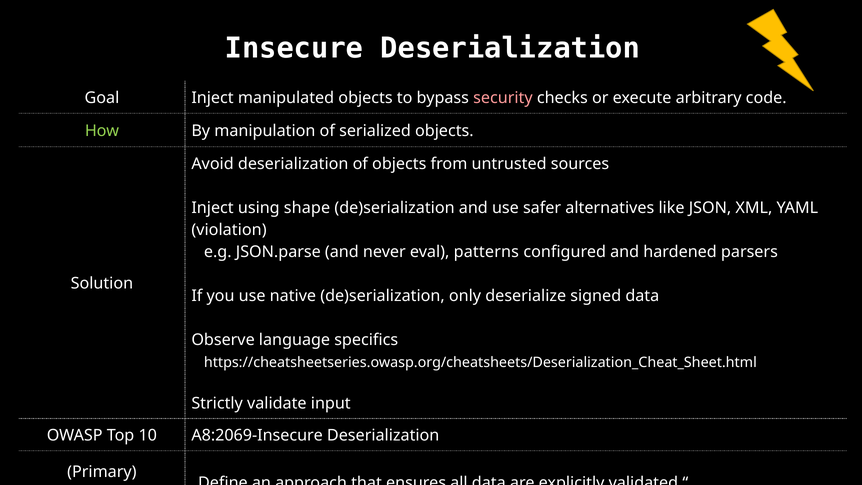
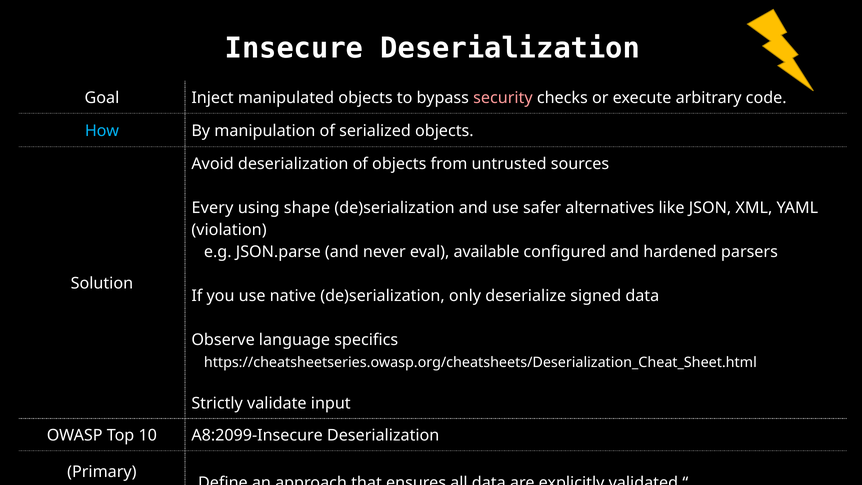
How colour: light green -> light blue (102, 131)
Inject: Inject -> Every (212, 208)
patterns: patterns -> available (486, 252)
A8:2069-Insecure: A8:2069-Insecure -> A8:2099-Insecure (257, 435)
